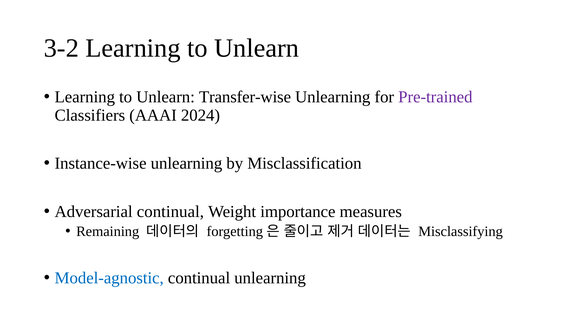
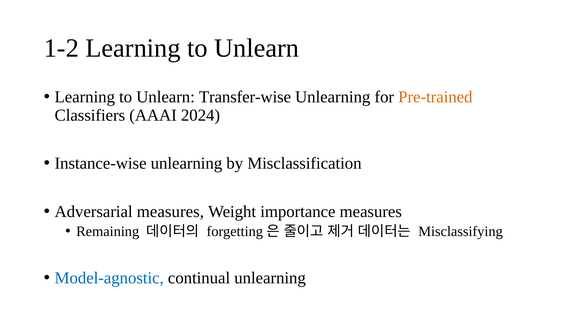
3-2: 3-2 -> 1-2 (61, 48)
Pre-trained colour: purple -> orange (435, 97)
Adversarial continual: continual -> measures (170, 212)
